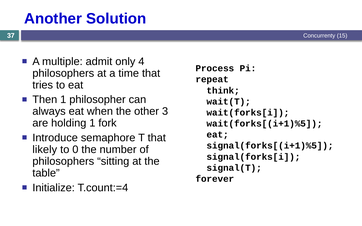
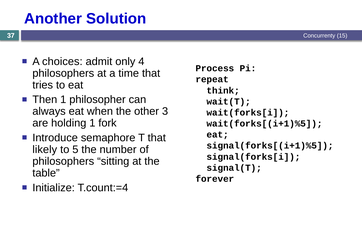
multiple: multiple -> choices (62, 62)
0: 0 -> 5 (75, 150)
